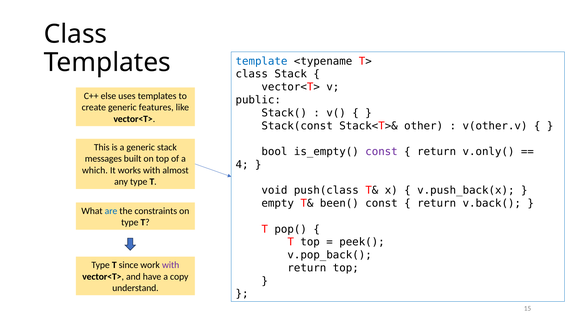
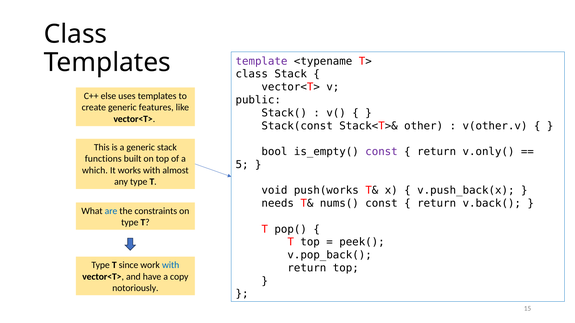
template colour: blue -> purple (261, 61)
messages: messages -> functions (103, 159)
4: 4 -> 5 (242, 165)
push(class: push(class -> push(works (326, 191)
empty: empty -> needs (278, 204)
been(: been( -> nums( (339, 204)
with colour: purple -> blue (171, 265)
understand: understand -> notoriously (135, 288)
